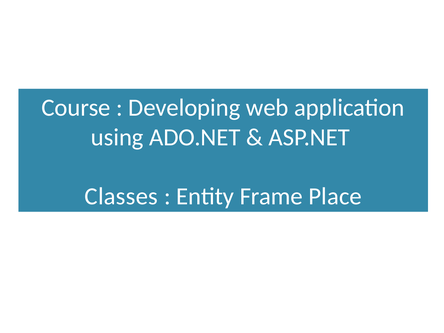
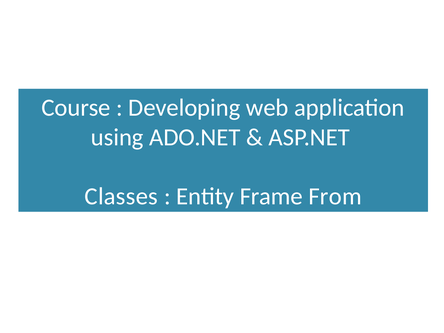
Place: Place -> From (335, 196)
